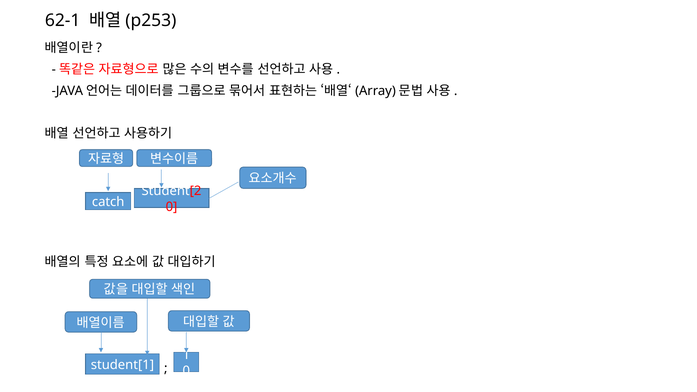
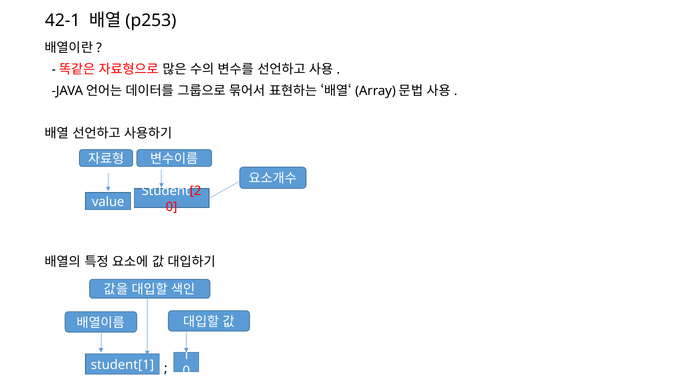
62-1: 62-1 -> 42-1 (63, 20)
catch: catch -> value (108, 202)
